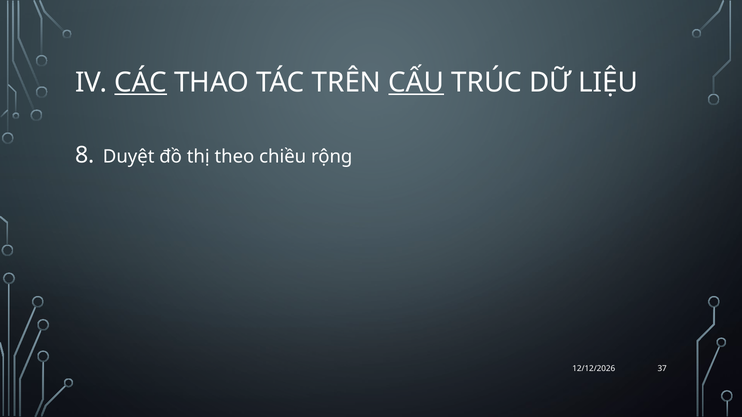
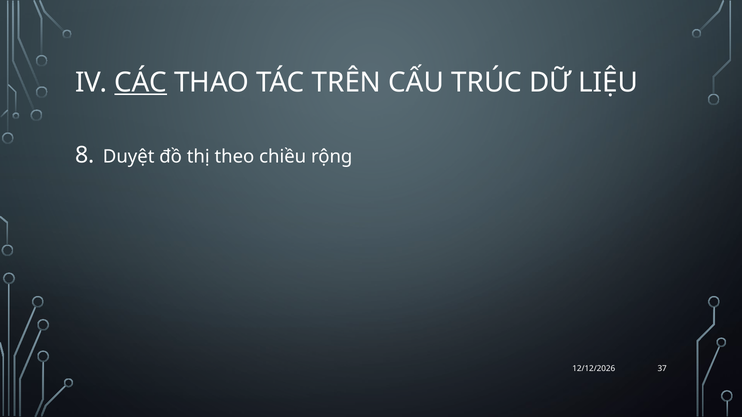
CẤU underline: present -> none (416, 82)
